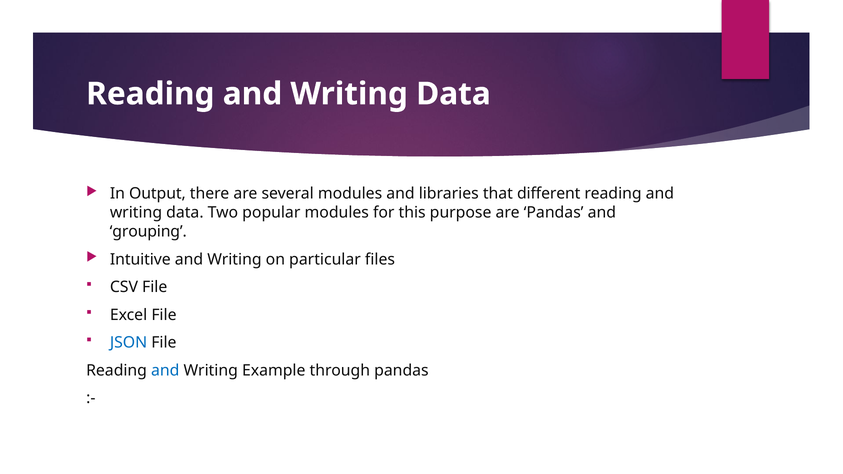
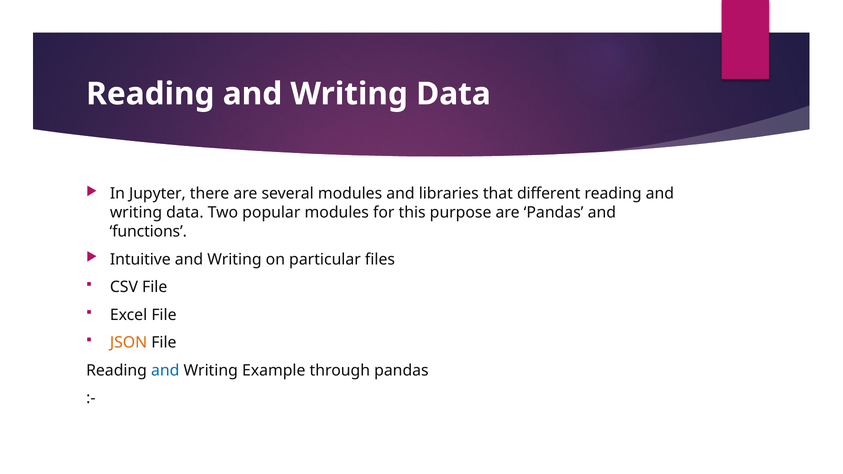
Output: Output -> Jupyter (157, 194)
grouping: grouping -> functions (148, 232)
JSON colour: blue -> orange (129, 343)
